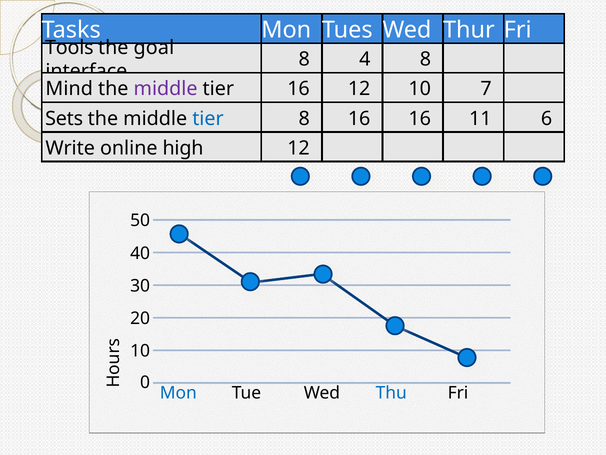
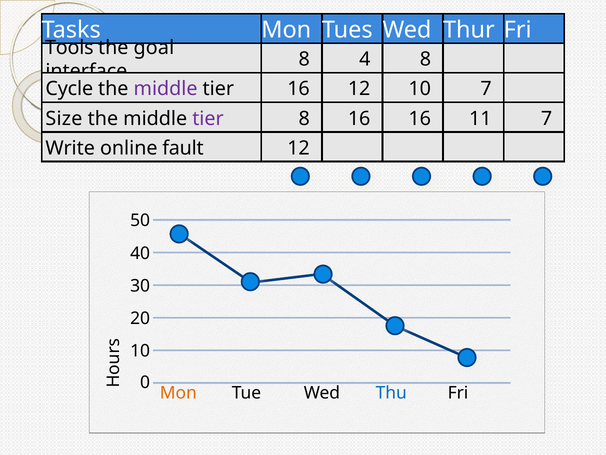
Mind: Mind -> Cycle (69, 89)
Sets: Sets -> Size (64, 118)
tier colour: blue -> purple (208, 118)
6: 6 -> 7 (547, 118)
high: high -> fault (183, 148)
Mon colour: blue -> orange (178, 392)
